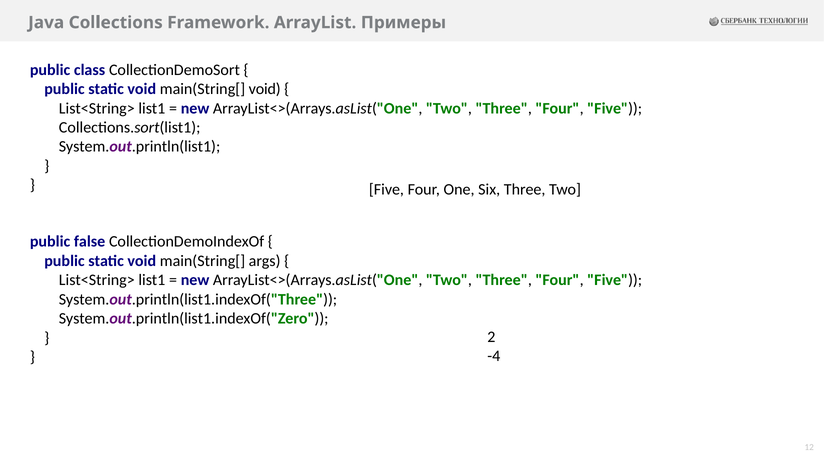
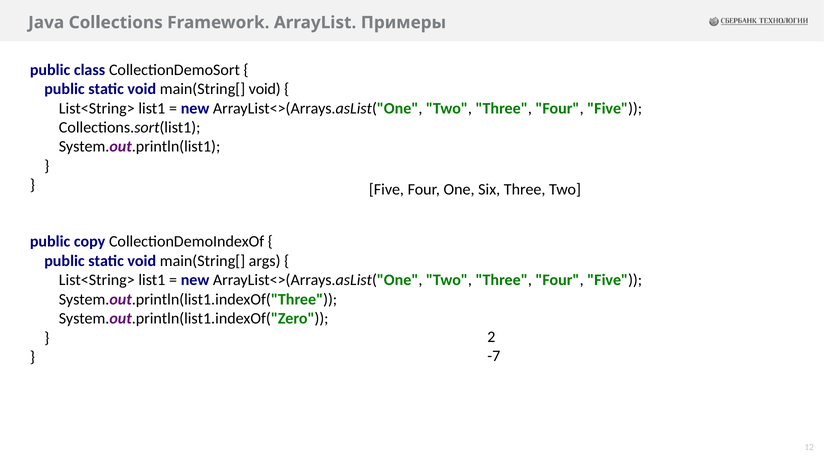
false: false -> copy (90, 242)
-4: -4 -> -7 (494, 357)
